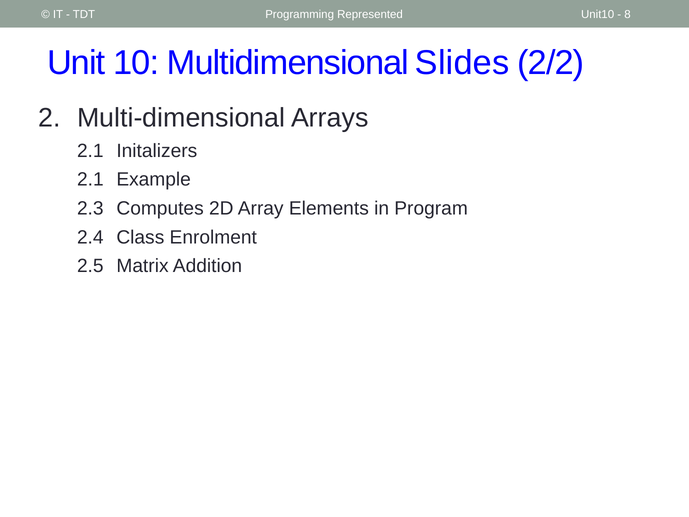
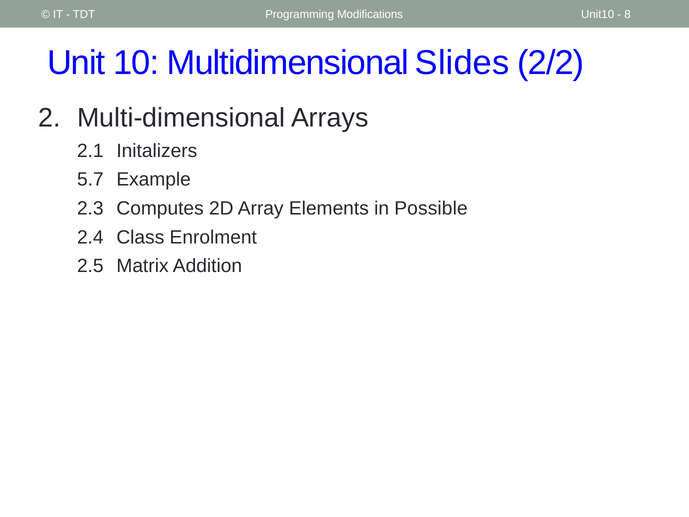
Represented: Represented -> Modifications (370, 15)
2.1: 2.1 -> 5.7 (90, 180)
Program: Program -> Possible (431, 208)
